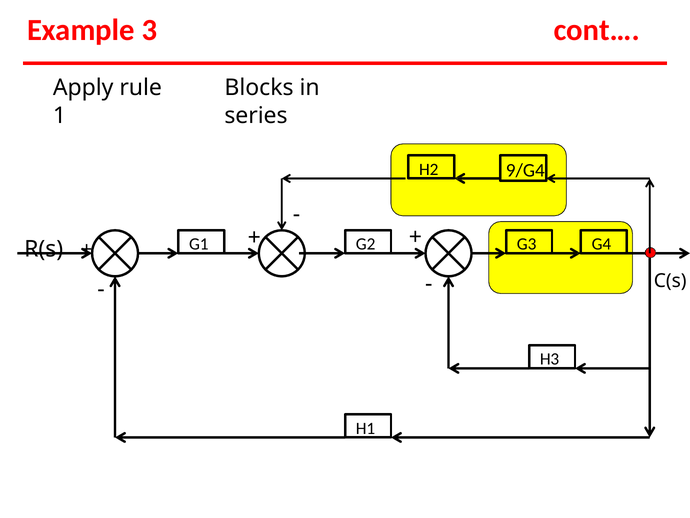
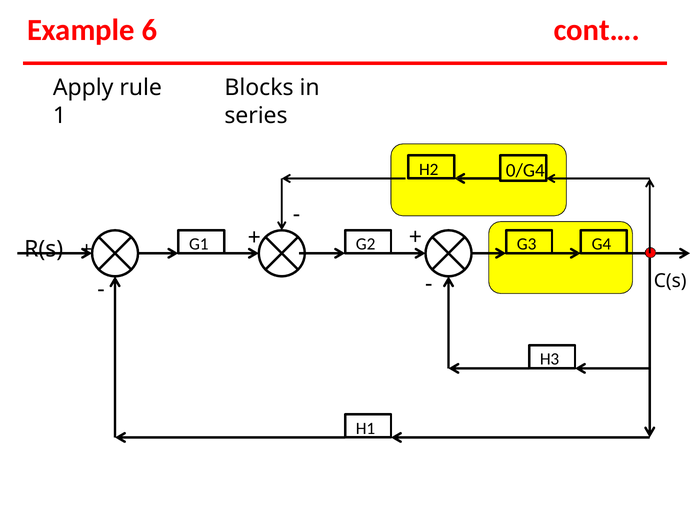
3: 3 -> 6 (150, 30)
9/G4: 9/G4 -> 0/G4 (525, 170)
